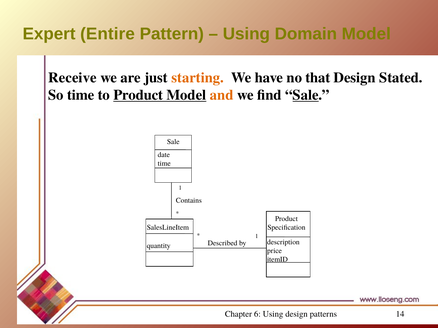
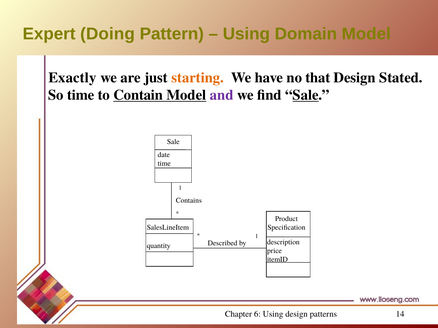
Entire: Entire -> Doing (108, 34)
Receive: Receive -> Exactly (72, 78)
to Product: Product -> Contain (138, 95)
and colour: orange -> purple (222, 95)
